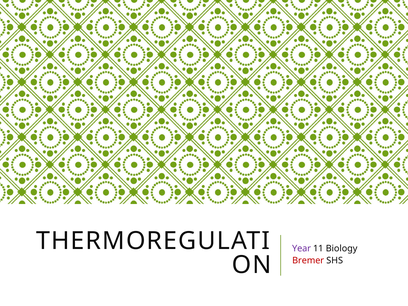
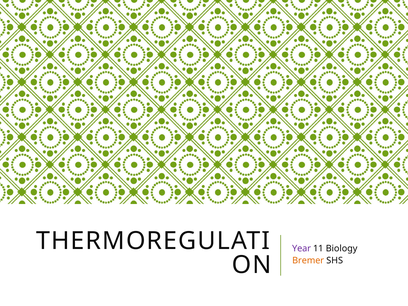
Bremer colour: red -> orange (308, 261)
